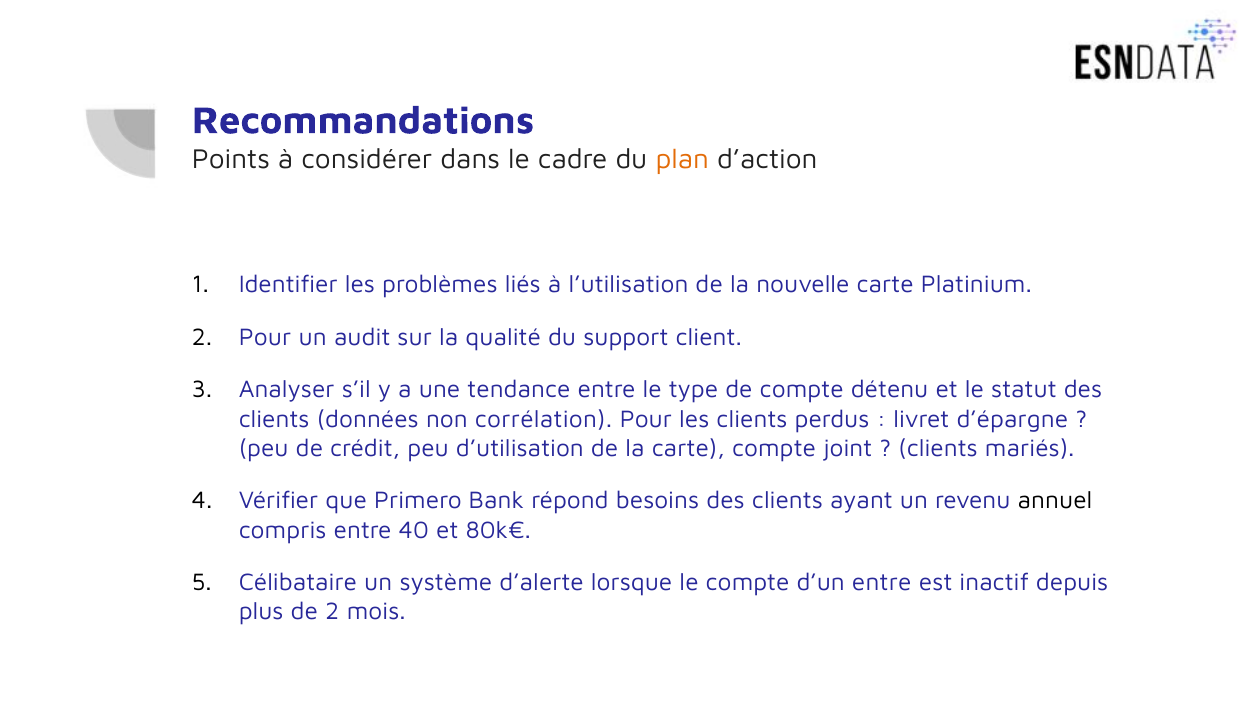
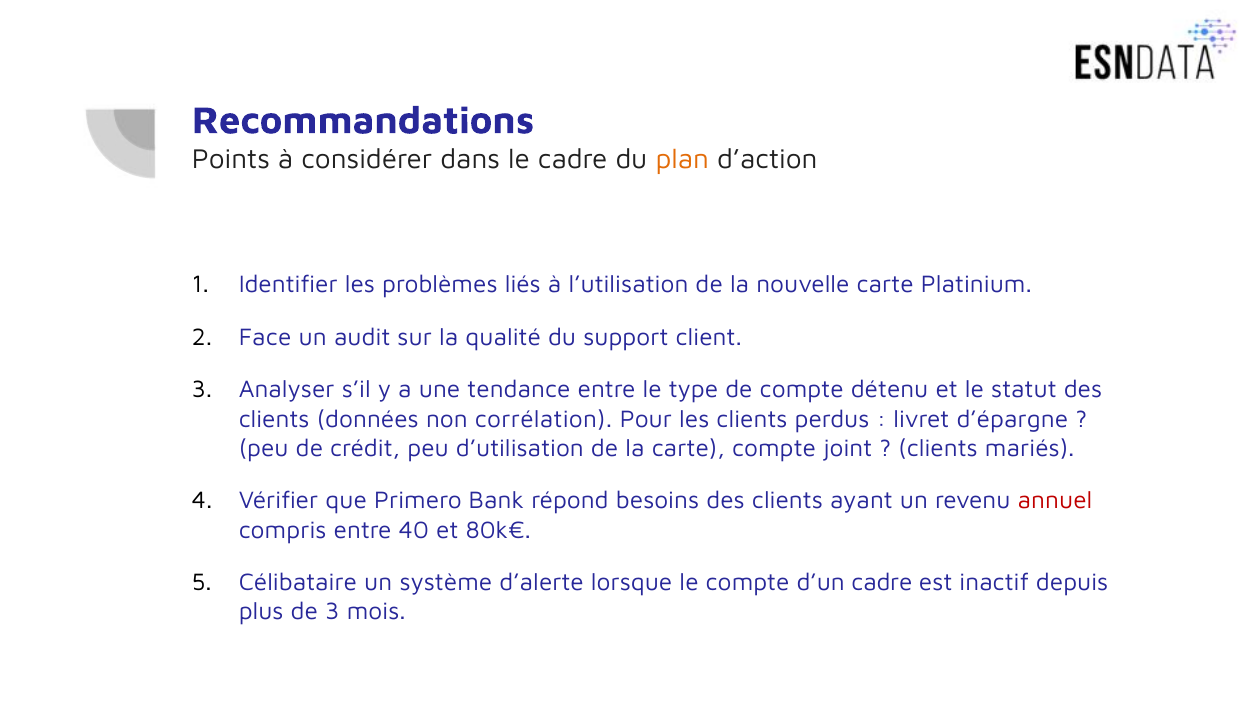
Pour: Pour -> Face (265, 337)
annuel colour: black -> red (1055, 501)
d’un entre: entre -> cadre (882, 583)
de 2: 2 -> 3 (332, 612)
